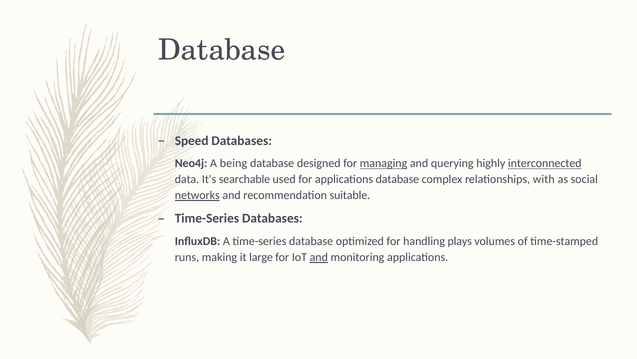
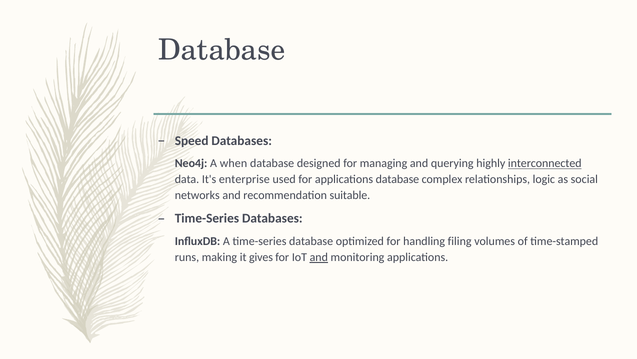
being: being -> when (234, 163)
managing underline: present -> none (384, 163)
searchable: searchable -> enterprise (244, 179)
with: with -> logic (544, 179)
networks underline: present -> none (197, 195)
plays: plays -> filing (460, 241)
large: large -> gives (261, 257)
